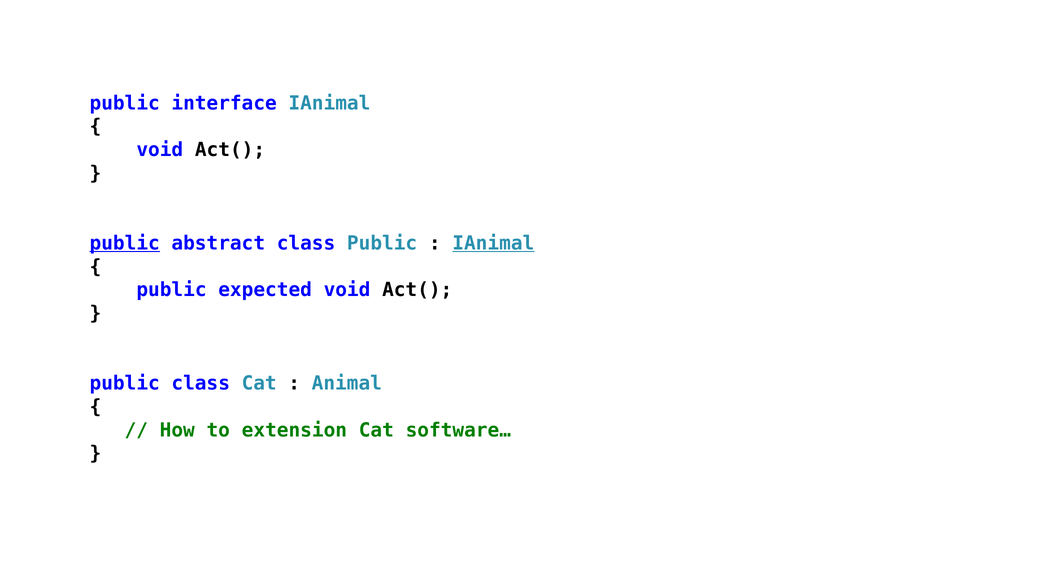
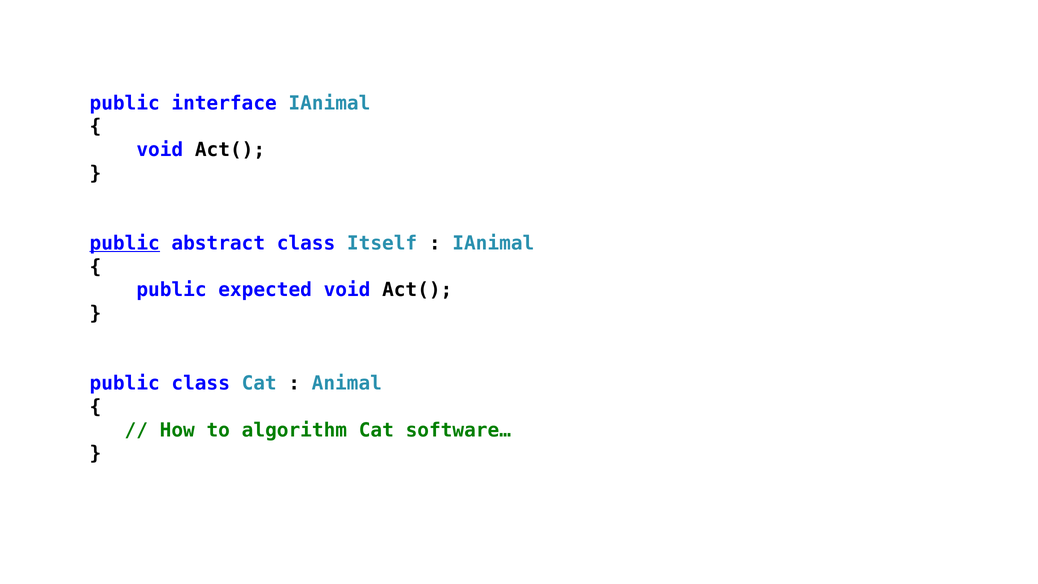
class Public: Public -> Itself (382, 243)
IAnimal underline: present -> none (493, 243)
extension: extension -> algorithm (294, 430)
